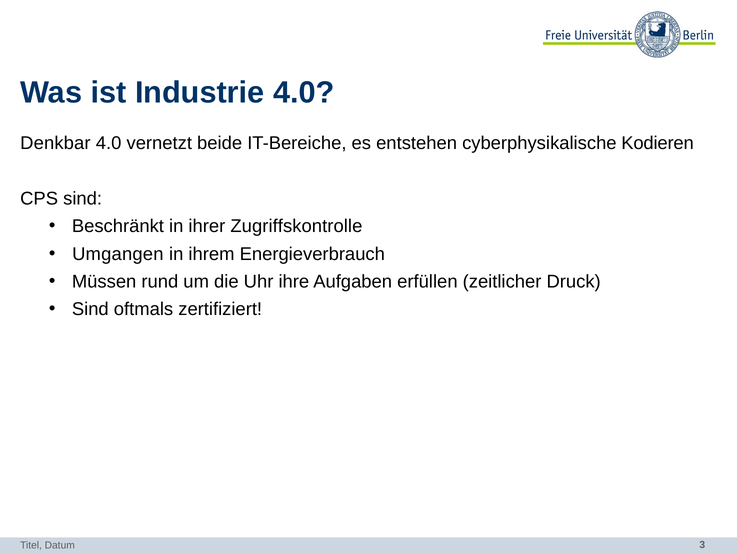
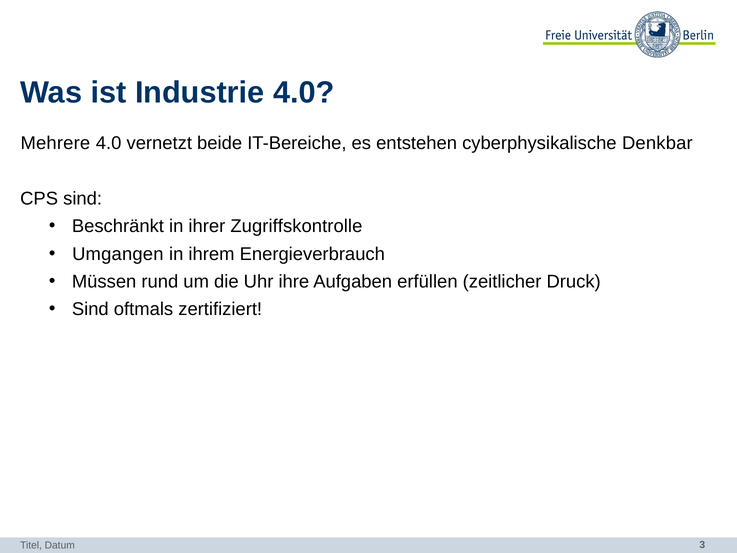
Denkbar: Denkbar -> Mehrere (55, 143)
Kodieren: Kodieren -> Denkbar (657, 143)
